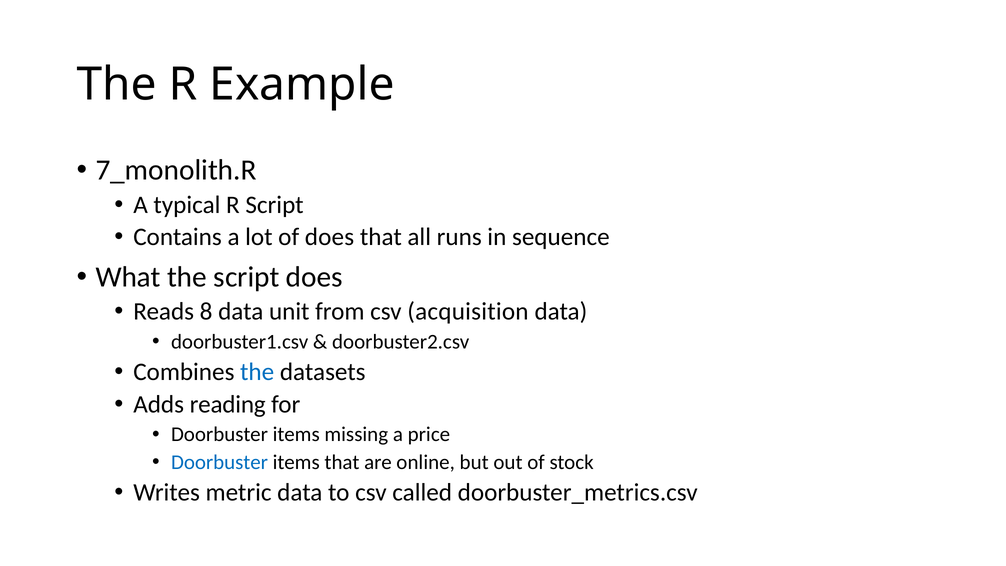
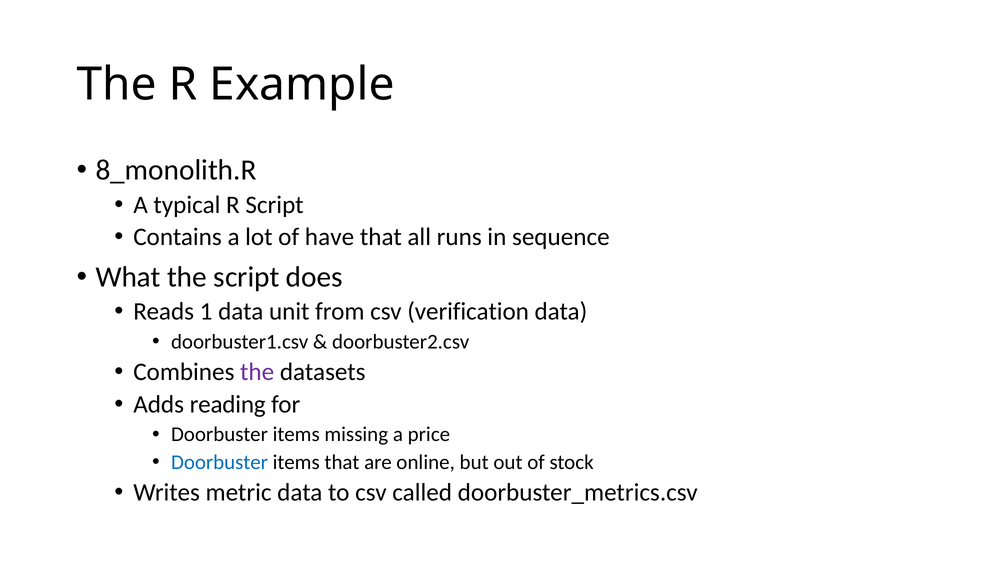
7_monolith.R: 7_monolith.R -> 8_monolith.R (176, 170)
of does: does -> have (330, 237)
8: 8 -> 1 (206, 312)
acquisition: acquisition -> verification (468, 312)
the colour: blue -> purple (257, 372)
